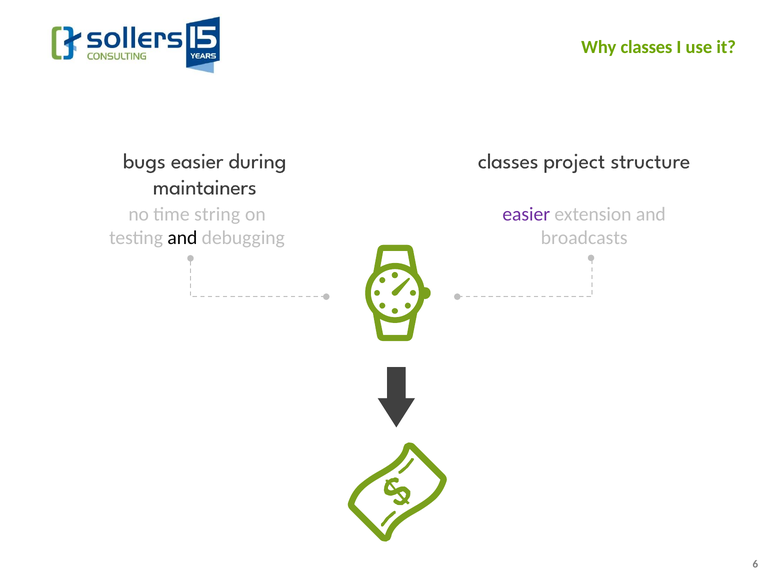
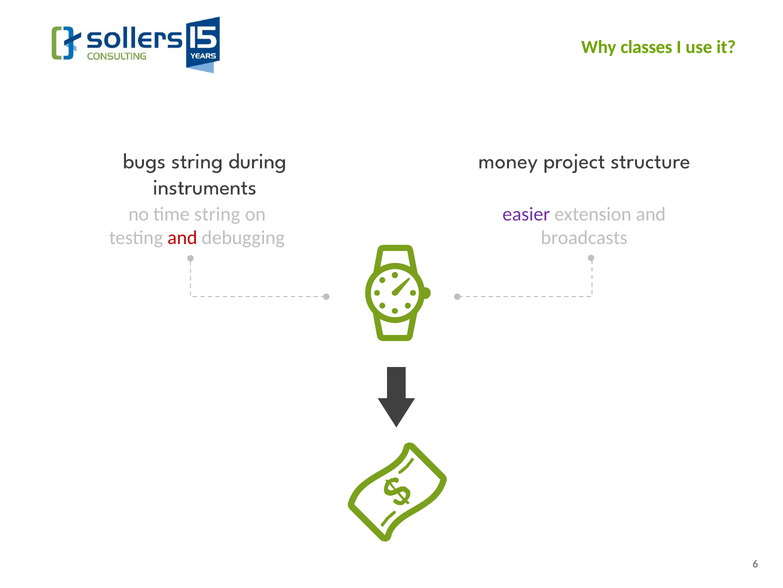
bugs easier: easier -> string (197, 161)
classes: classes -> money (508, 161)
maintainers: maintainers -> instruments (205, 187)
and colour: black -> red (182, 237)
